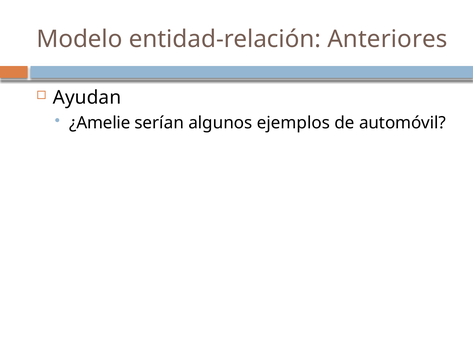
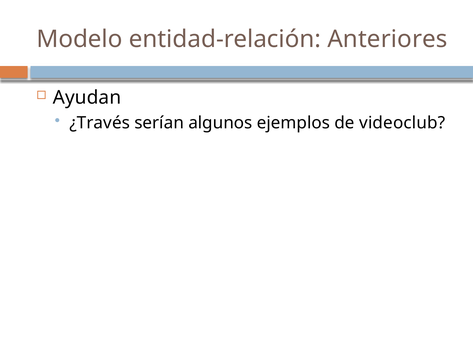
¿Amelie: ¿Amelie -> ¿Través (100, 123)
automóvil: automóvil -> videoclub (402, 123)
